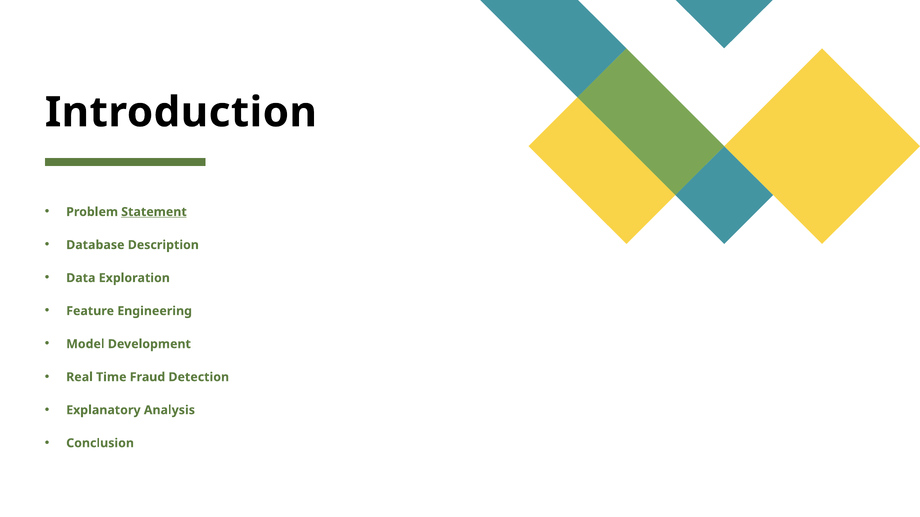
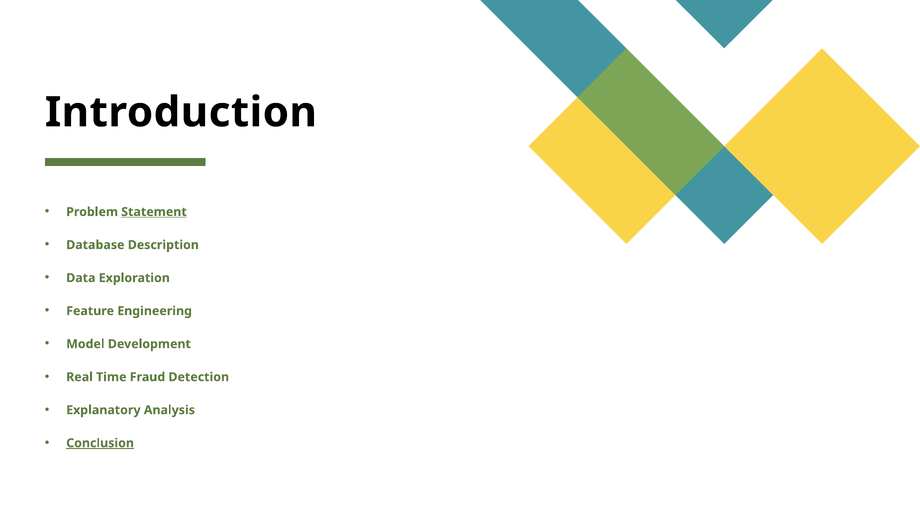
Conclusion underline: none -> present (100, 444)
